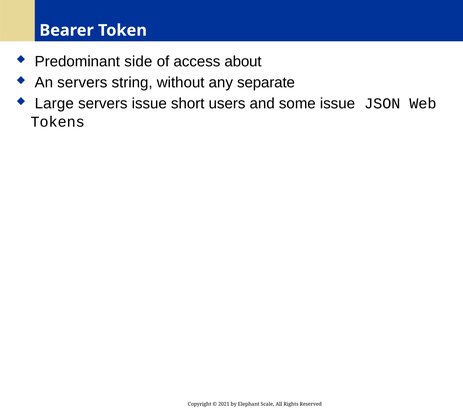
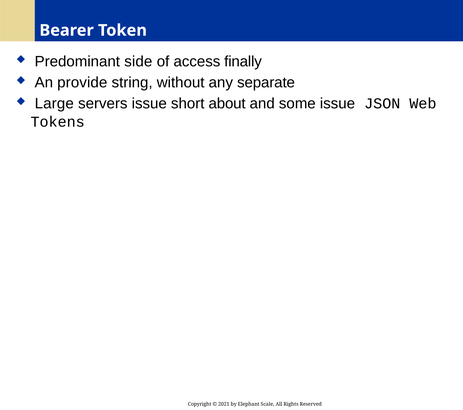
about: about -> finally (243, 62)
An servers: servers -> provide (82, 83)
users: users -> about (227, 104)
